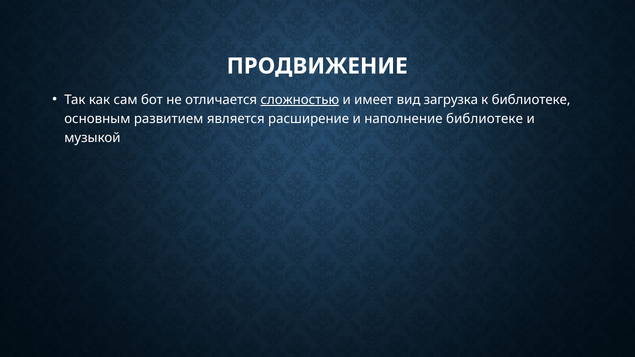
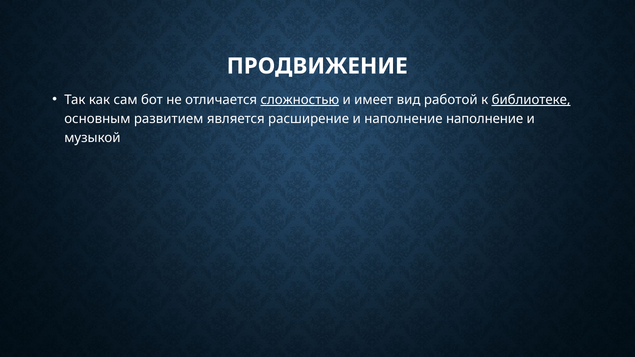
загрузка: загрузка -> работой (451, 100)
библиотеке underline: none -> present (531, 100)
наполнение библиотеке: библиотеке -> наполнение (485, 119)
